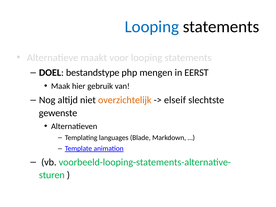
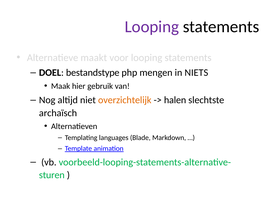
Looping colour: blue -> purple (152, 27)
EERST: EERST -> NIETS (196, 73)
elseif: elseif -> halen (175, 100)
gewenste: gewenste -> archaïsch (58, 113)
